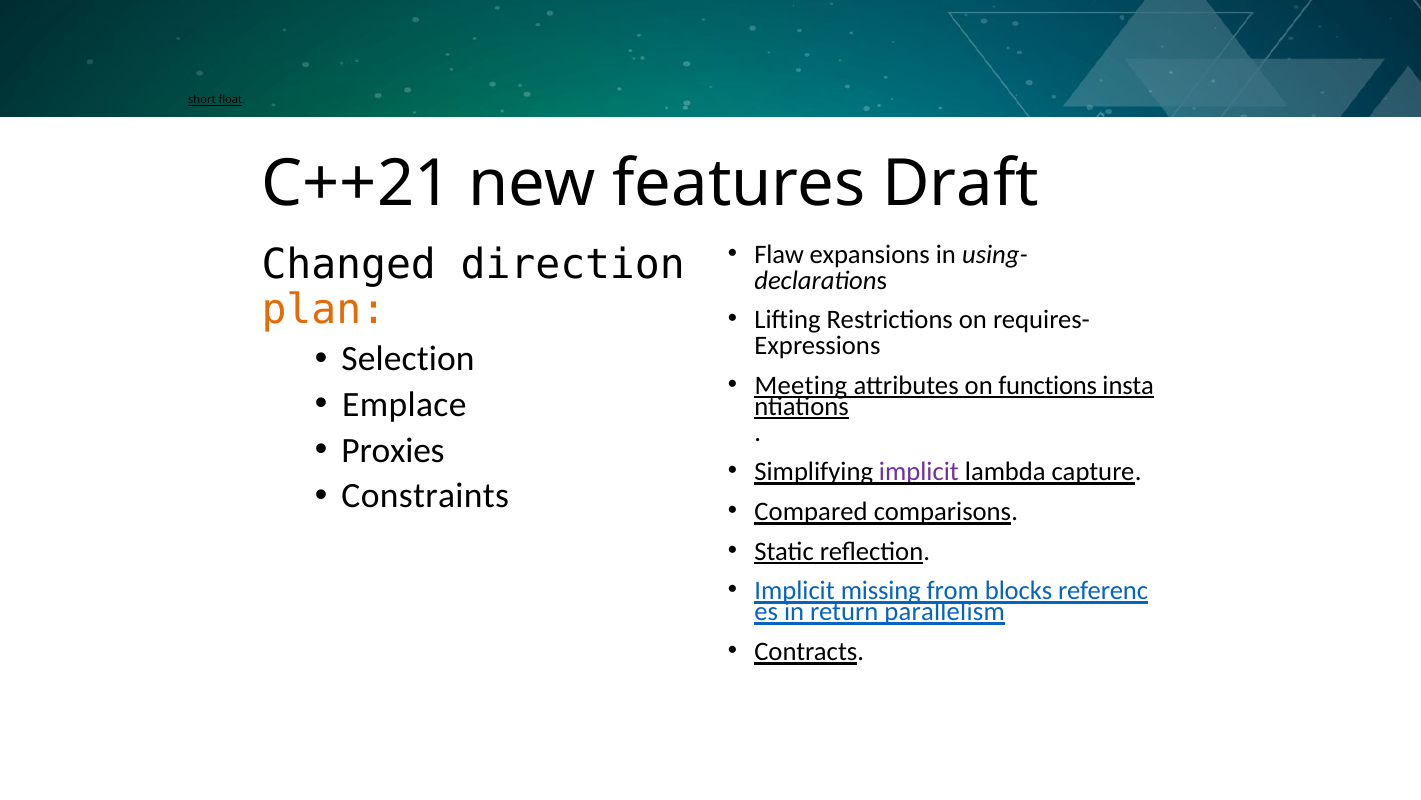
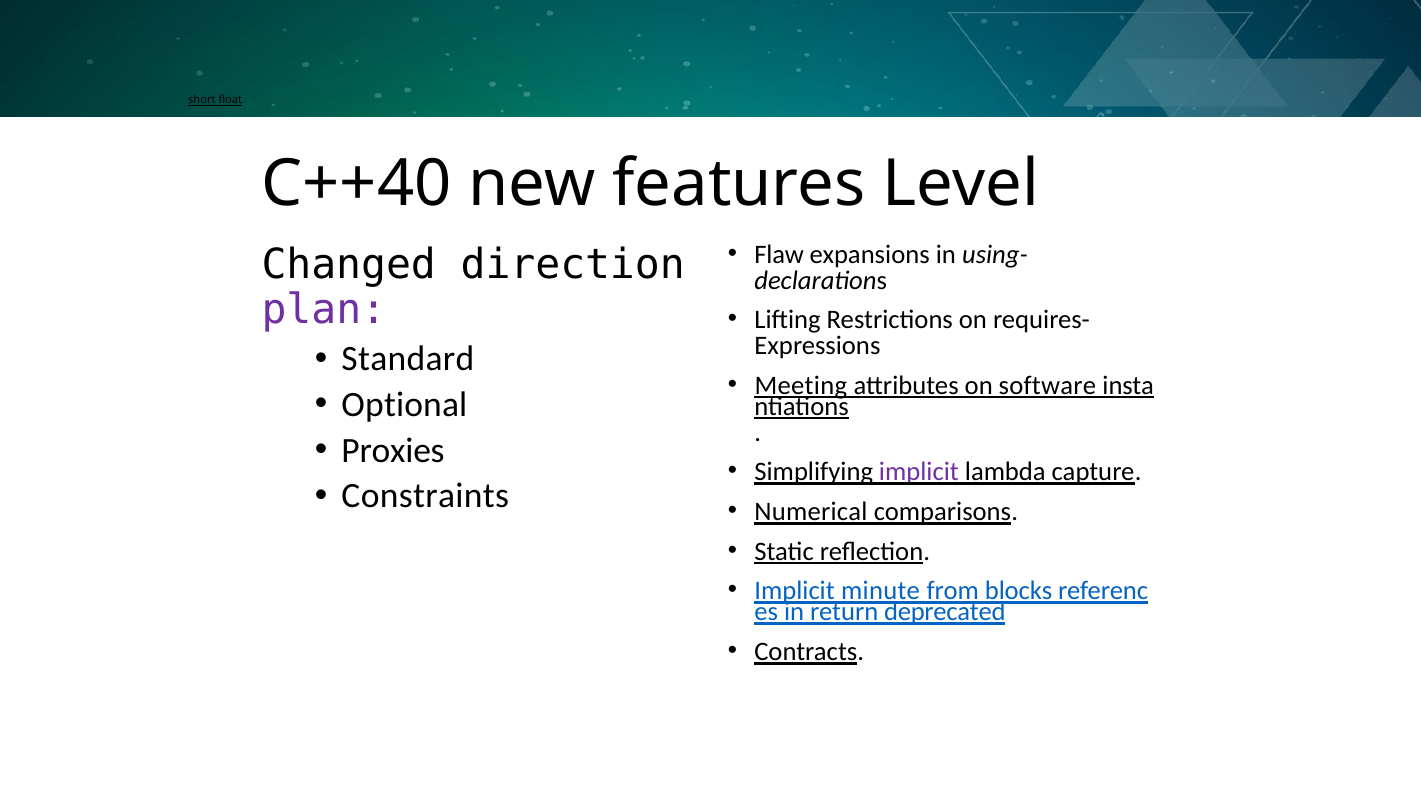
C++21: C++21 -> C++40 (357, 184)
Draft: Draft -> Level (961, 184)
plan colour: orange -> purple (324, 310)
Selection: Selection -> Standard (408, 359)
functions: functions -> software (1047, 385)
Emplace: Emplace -> Optional (404, 404)
Compared: Compared -> Numerical (811, 511)
missing: missing -> minute (881, 591)
parallelism: parallelism -> deprecated (945, 612)
